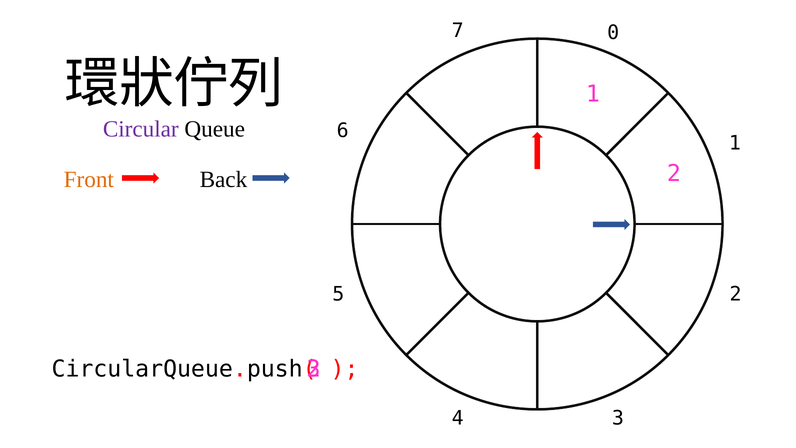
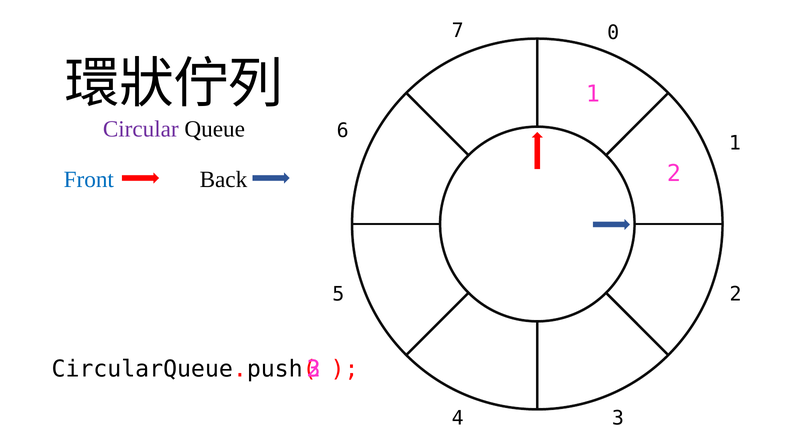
Front colour: orange -> blue (89, 179)
